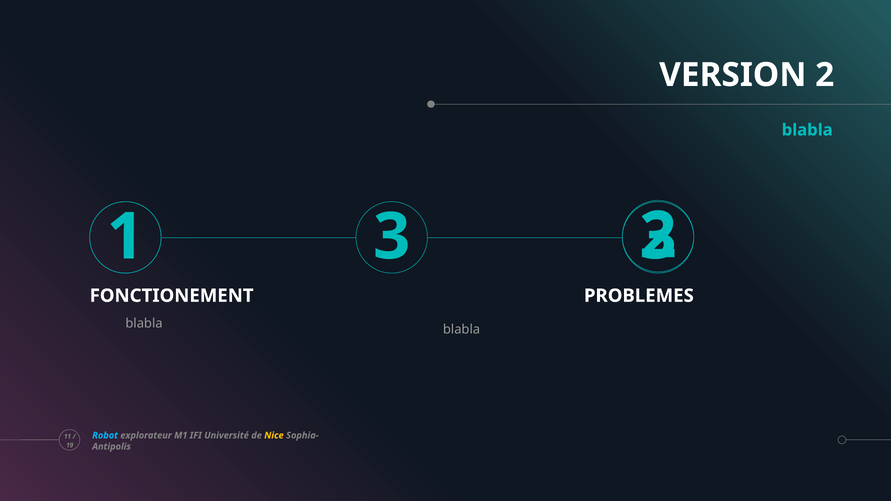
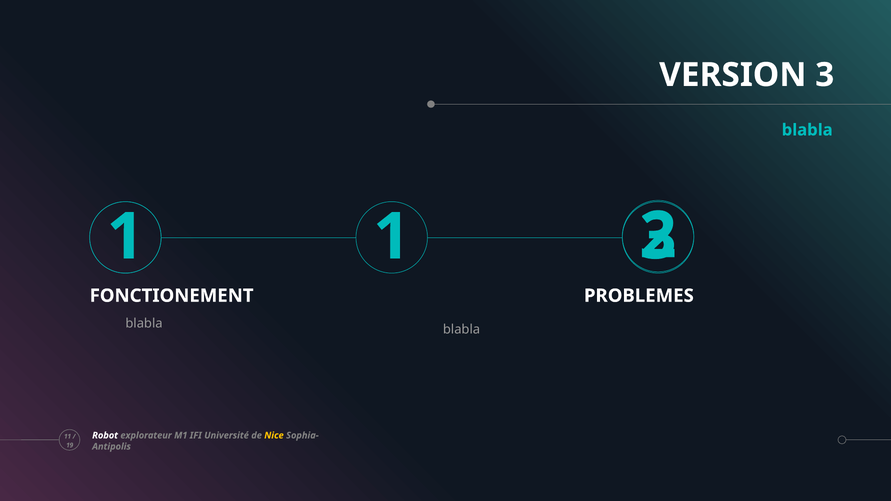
VERSION 2: 2 -> 3 (825, 75)
3: 3 -> 1 (392, 237)
Robot colour: light blue -> white (105, 436)
